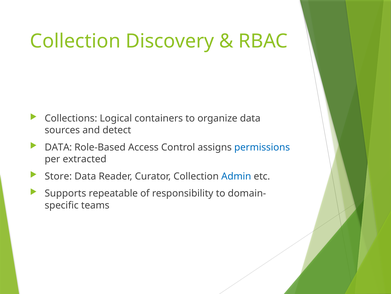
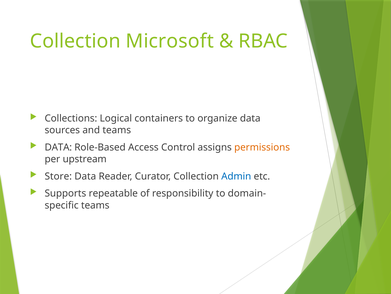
Discovery: Discovery -> Microsoft (170, 41)
and detect: detect -> teams (117, 130)
permissions colour: blue -> orange (262, 147)
extracted: extracted -> upstream (85, 159)
